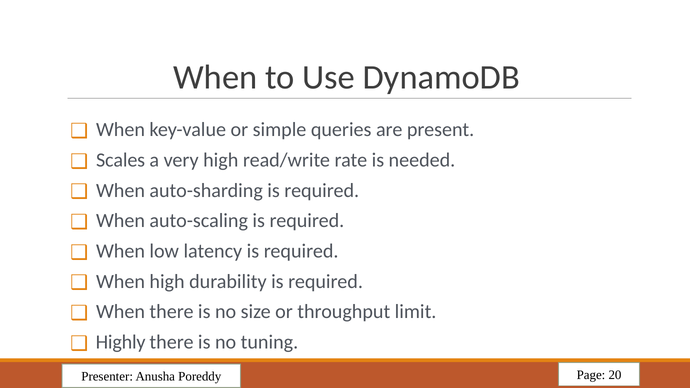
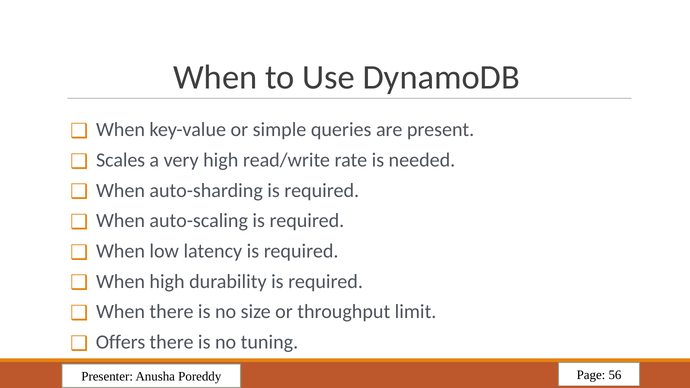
Highly: Highly -> Offers (121, 342)
20: 20 -> 56 (615, 375)
